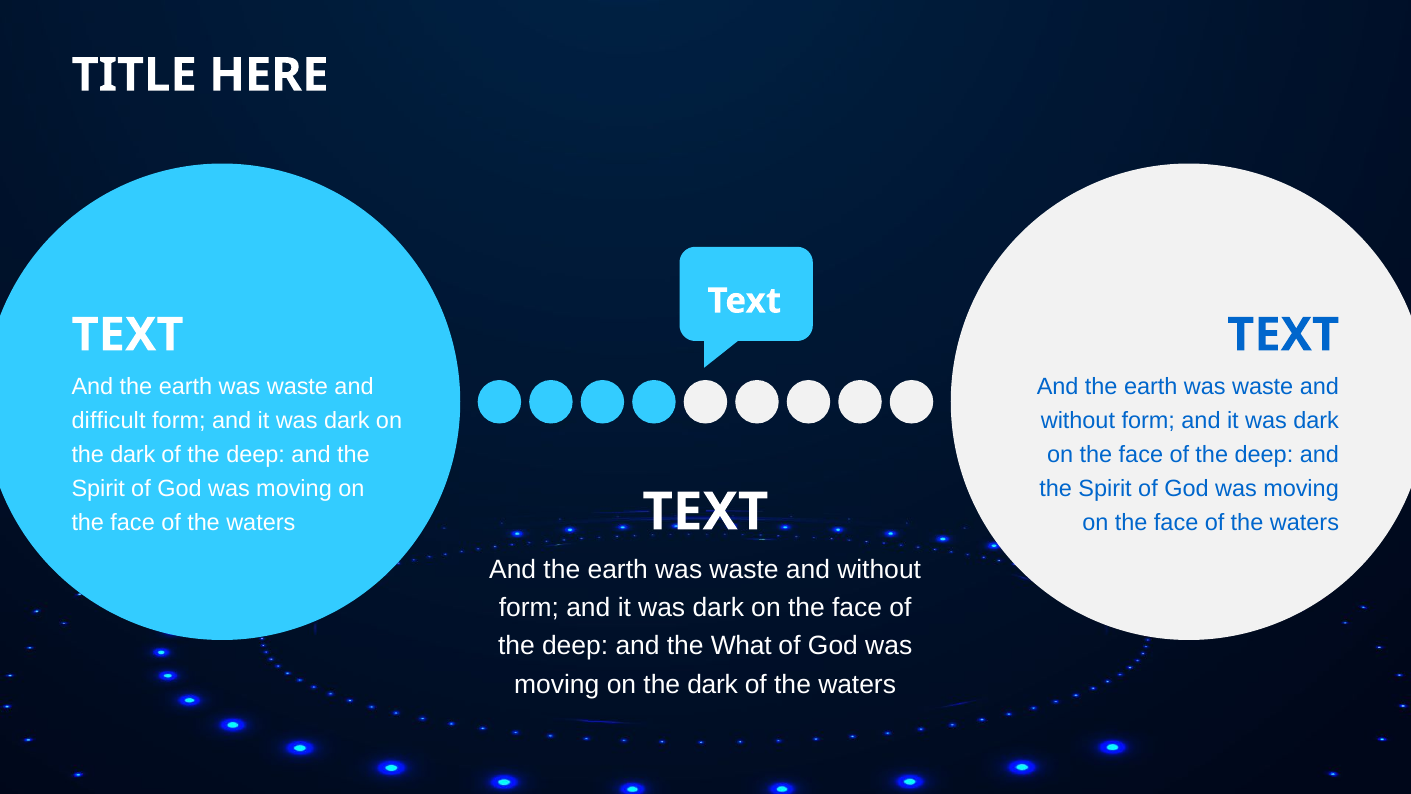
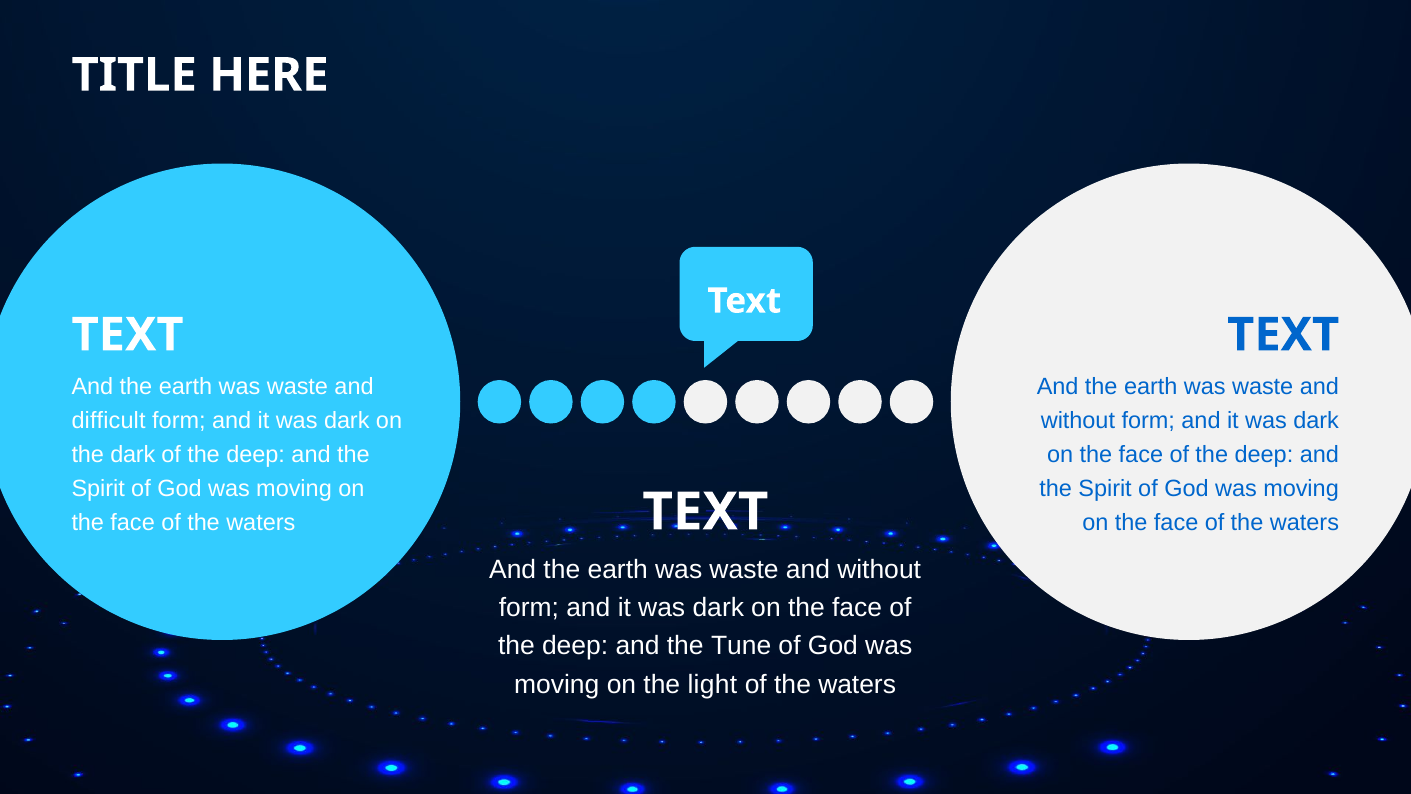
What: What -> Tune (741, 646)
moving on the dark: dark -> light (712, 684)
